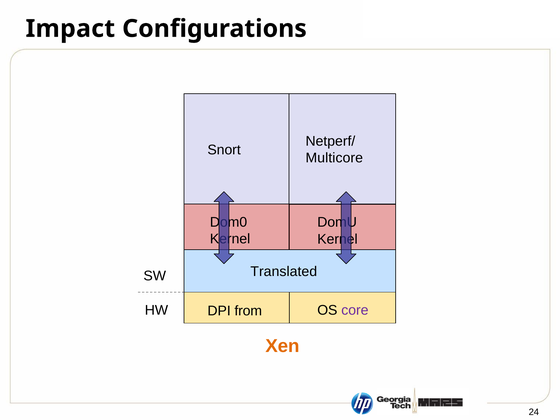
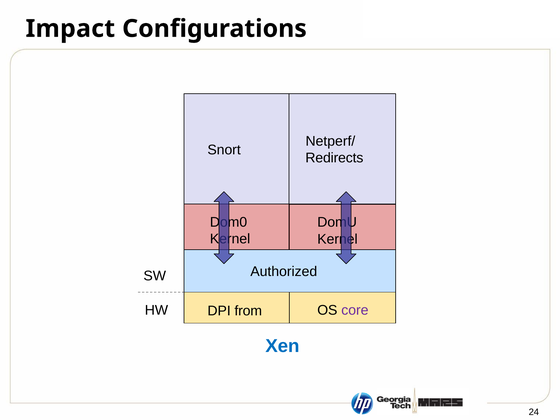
Multicore: Multicore -> Redirects (334, 158)
Translated: Translated -> Authorized (284, 272)
Xen colour: orange -> blue (283, 346)
